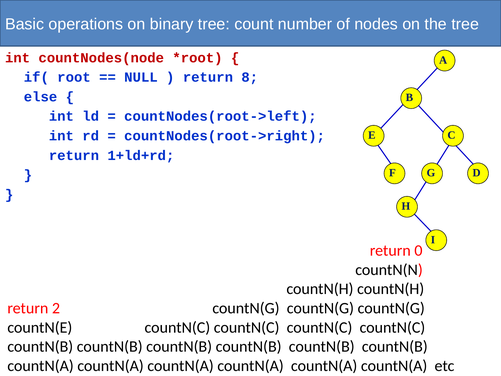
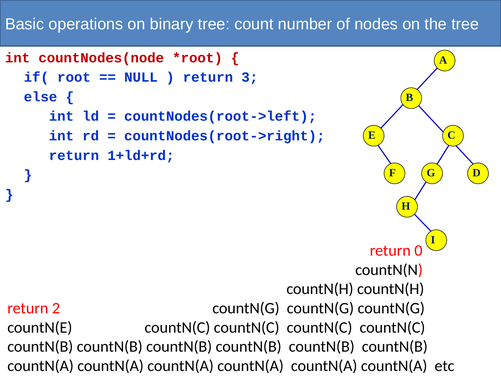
8: 8 -> 3 (250, 77)
